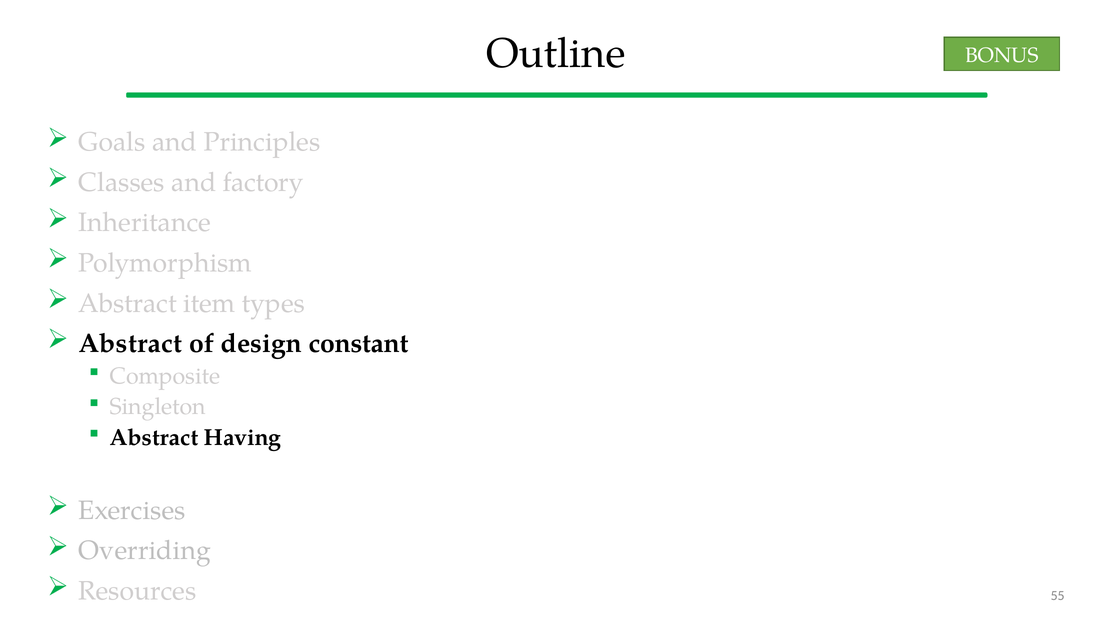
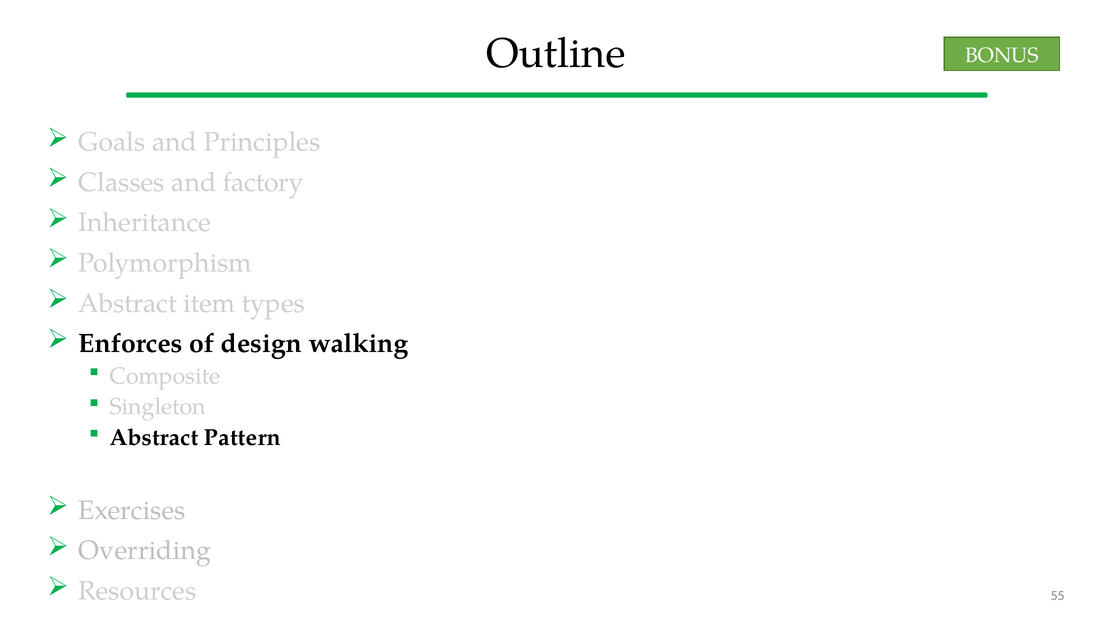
Abstract: Abstract -> Enforces (131, 343)
constant: constant -> walking (359, 343)
Having: Having -> Pattern (242, 437)
